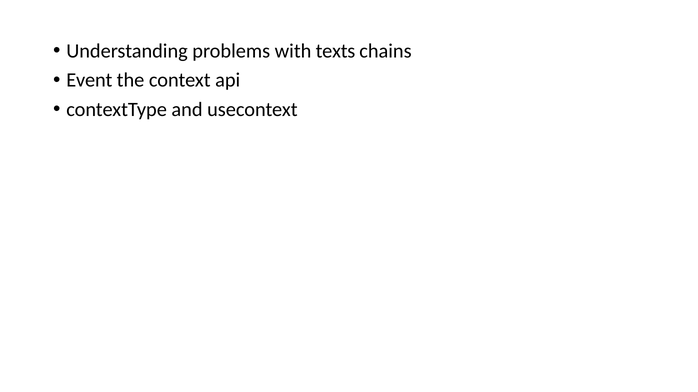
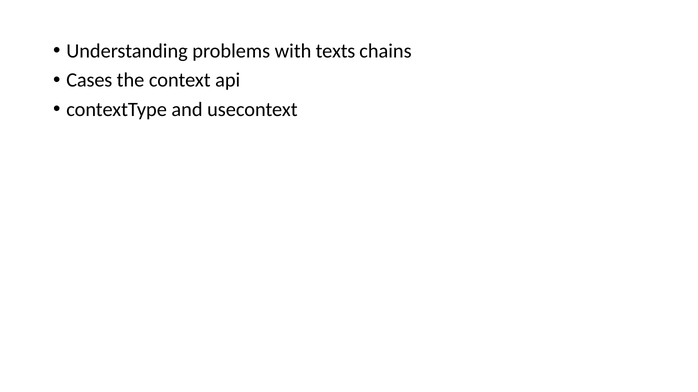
Event: Event -> Cases (89, 80)
